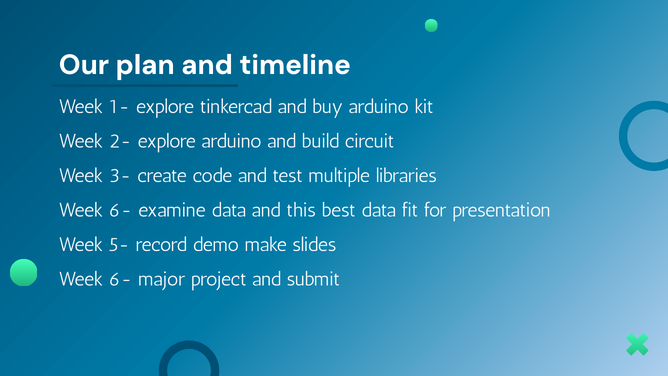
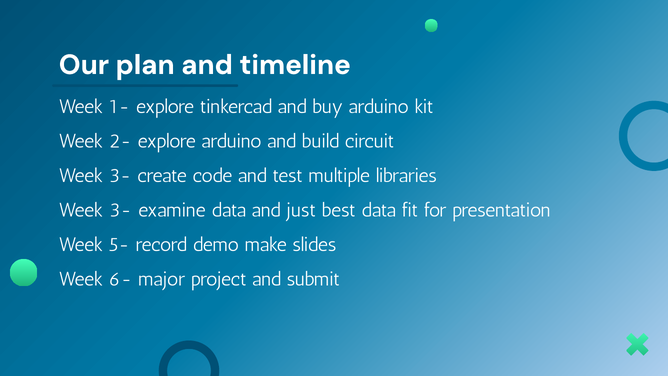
6-: 6- -> 3- (121, 210)
this: this -> just (301, 210)
